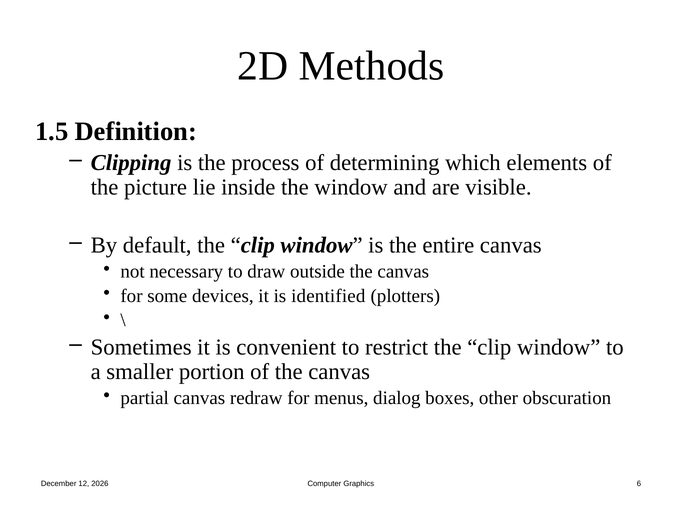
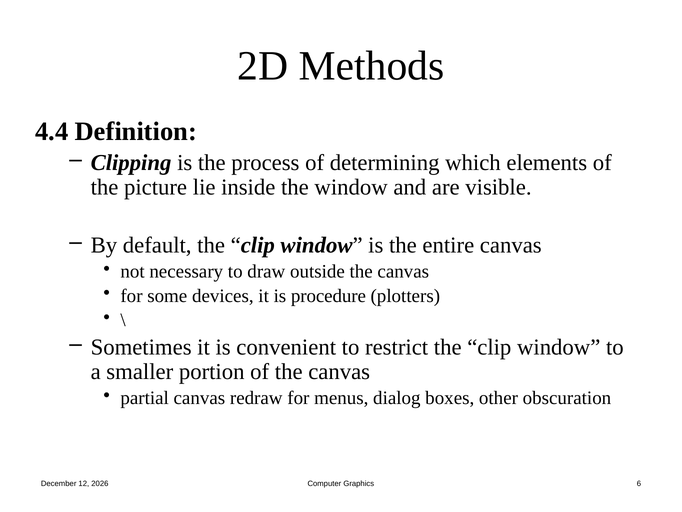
1.5: 1.5 -> 4.4 (52, 131)
identified: identified -> procedure (328, 296)
